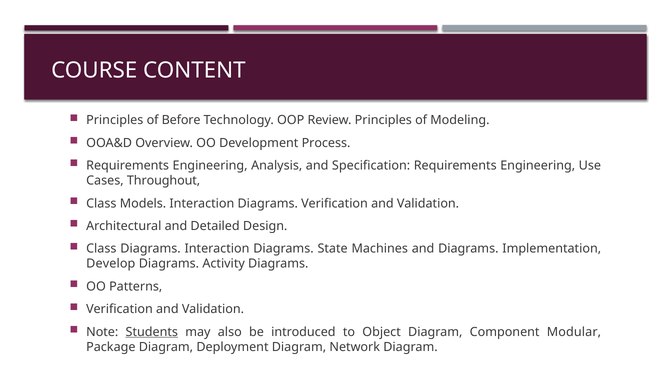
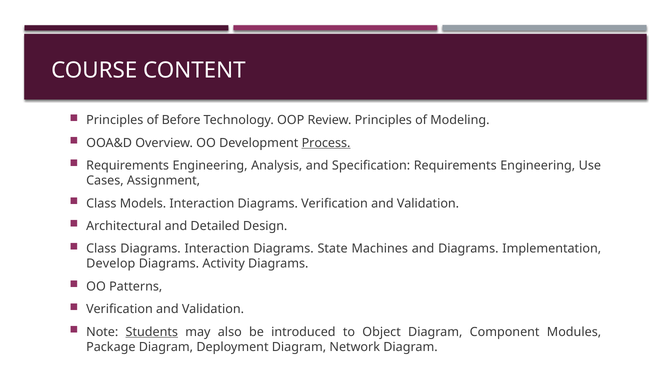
Process underline: none -> present (326, 143)
Throughout: Throughout -> Assignment (164, 180)
Modular: Modular -> Modules (574, 331)
